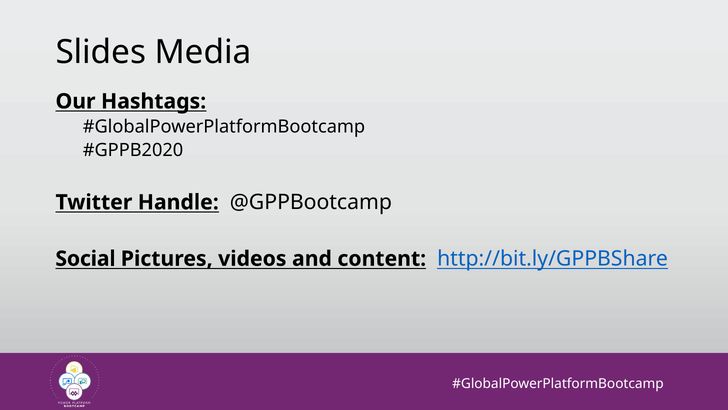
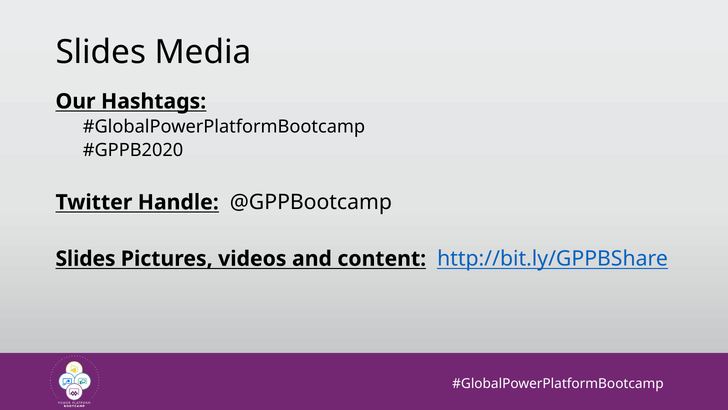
Social: Social -> Slides (86, 258)
